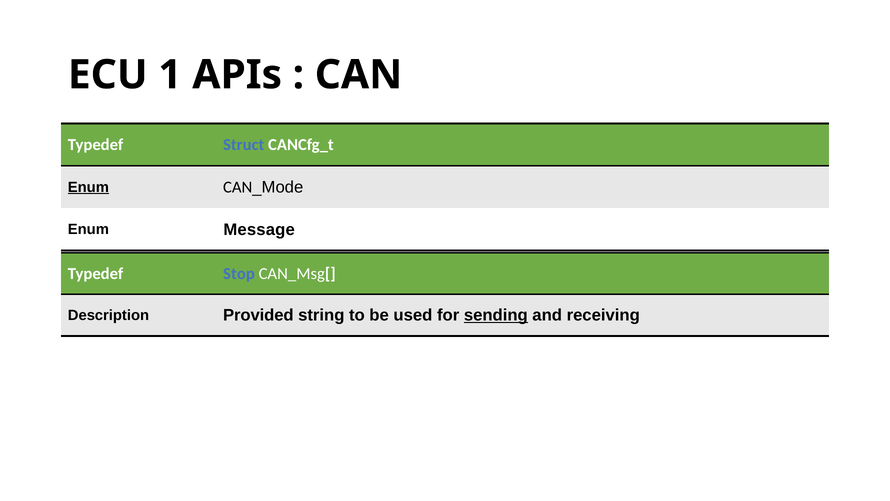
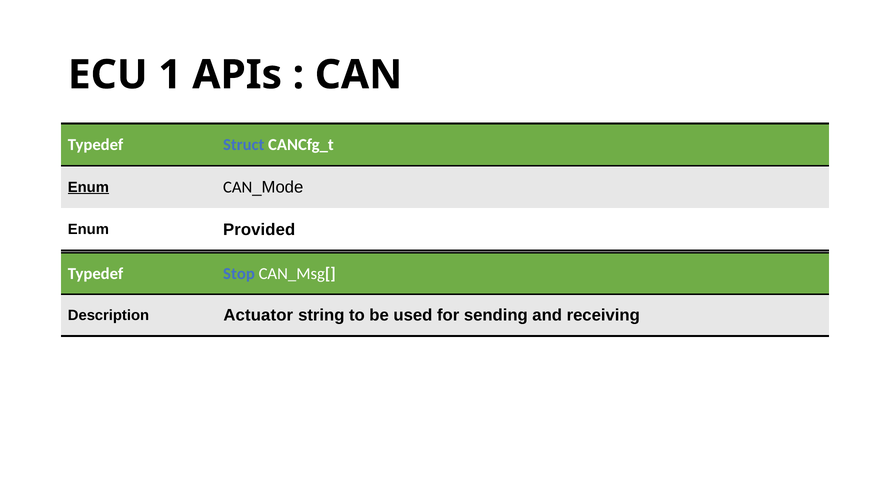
Message: Message -> Provided (259, 229)
Provided: Provided -> Actuator (258, 315)
sending underline: present -> none (496, 315)
